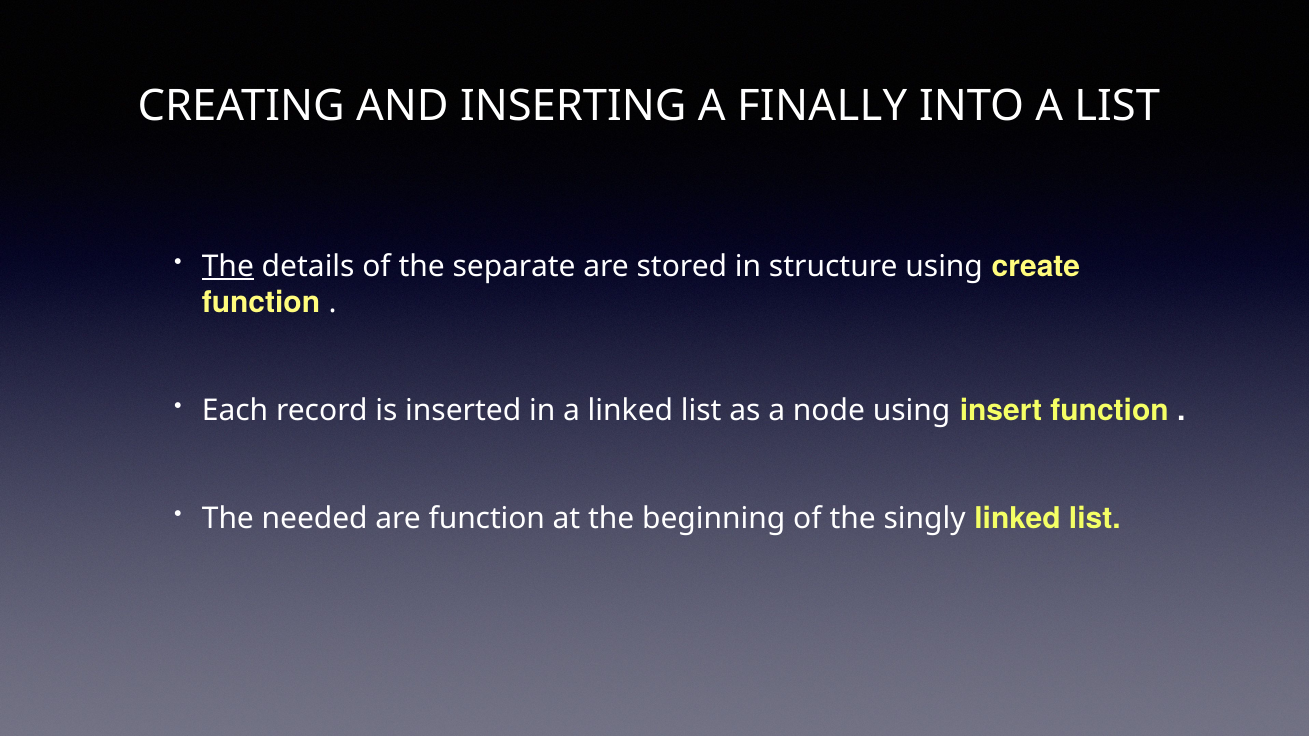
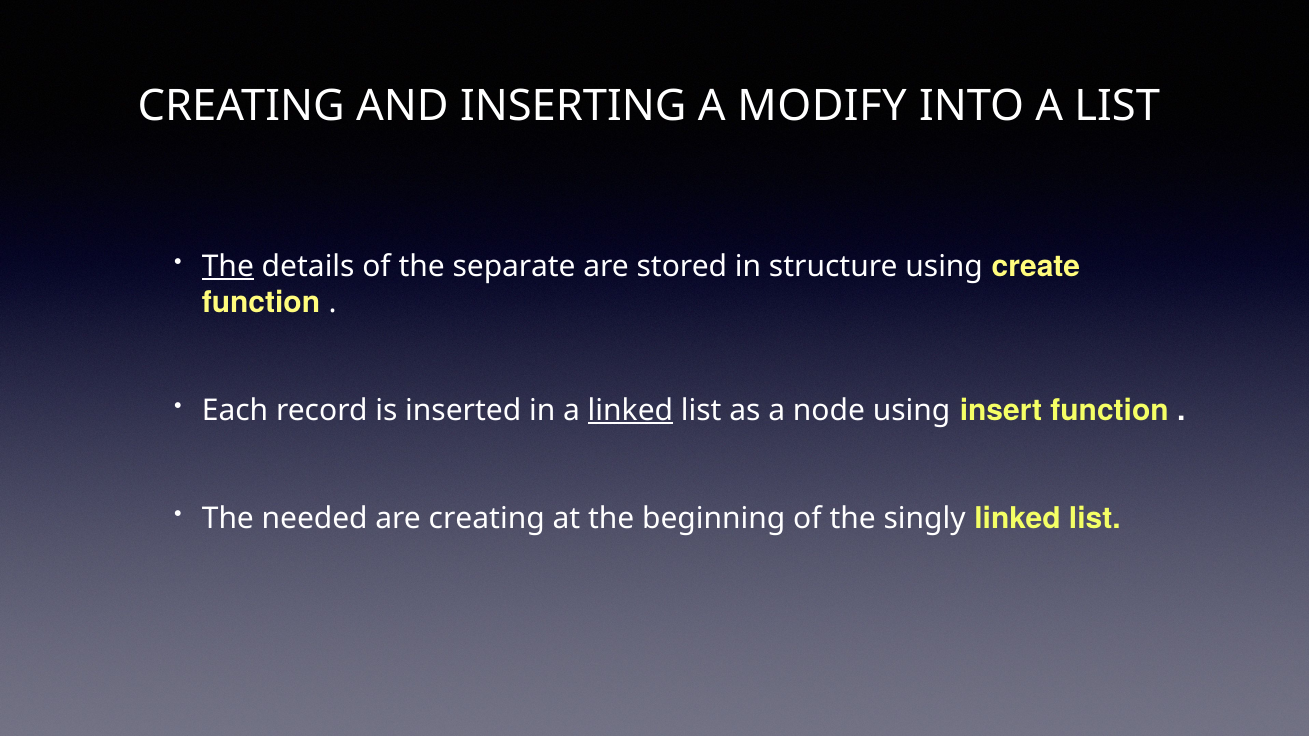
FINALLY: FINALLY -> MODIFY (822, 106)
linked underline: none -> present (630, 410)
are function: function -> creating (487, 518)
